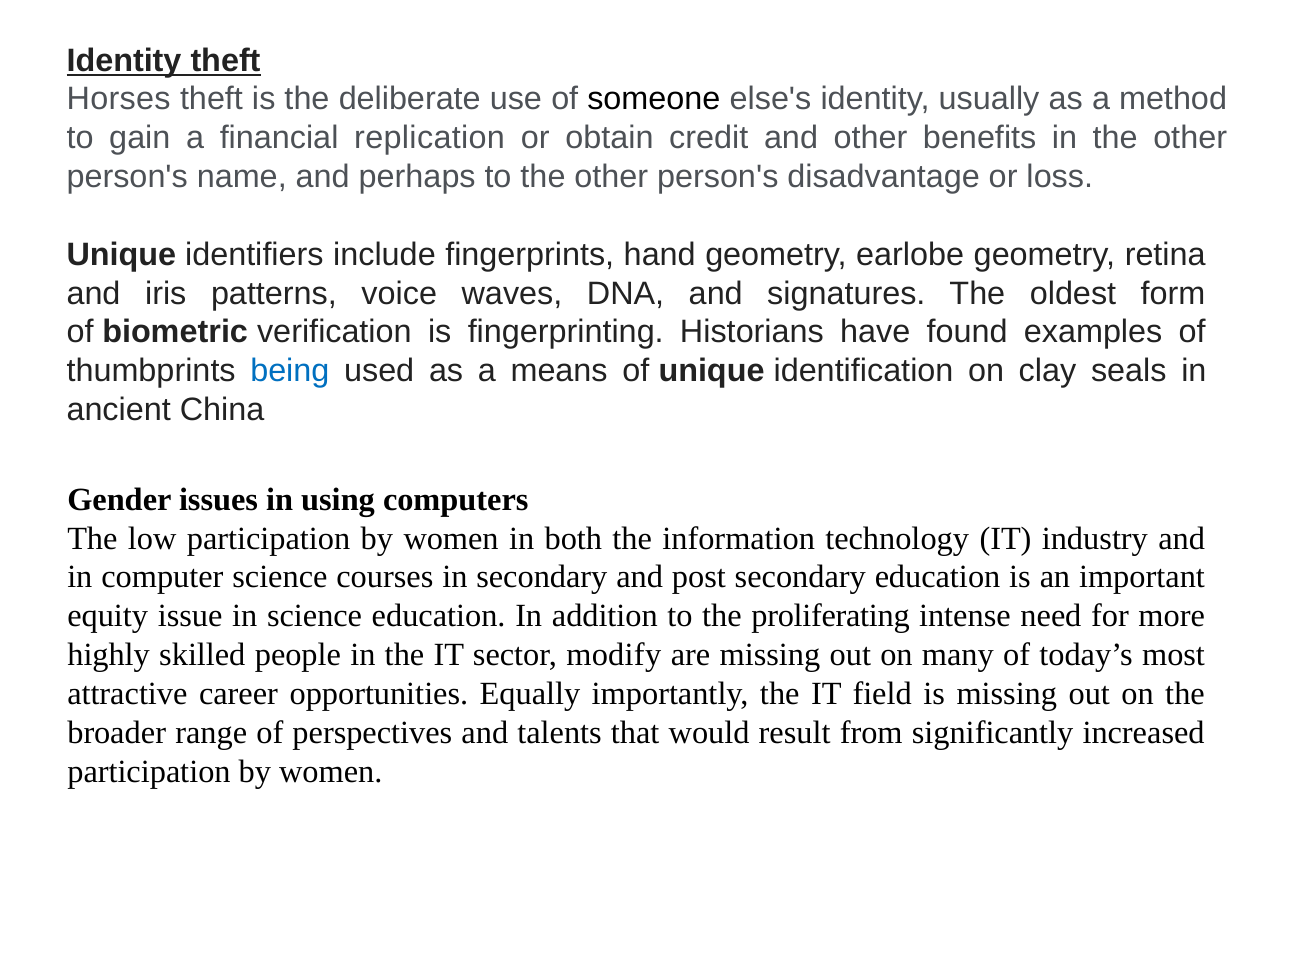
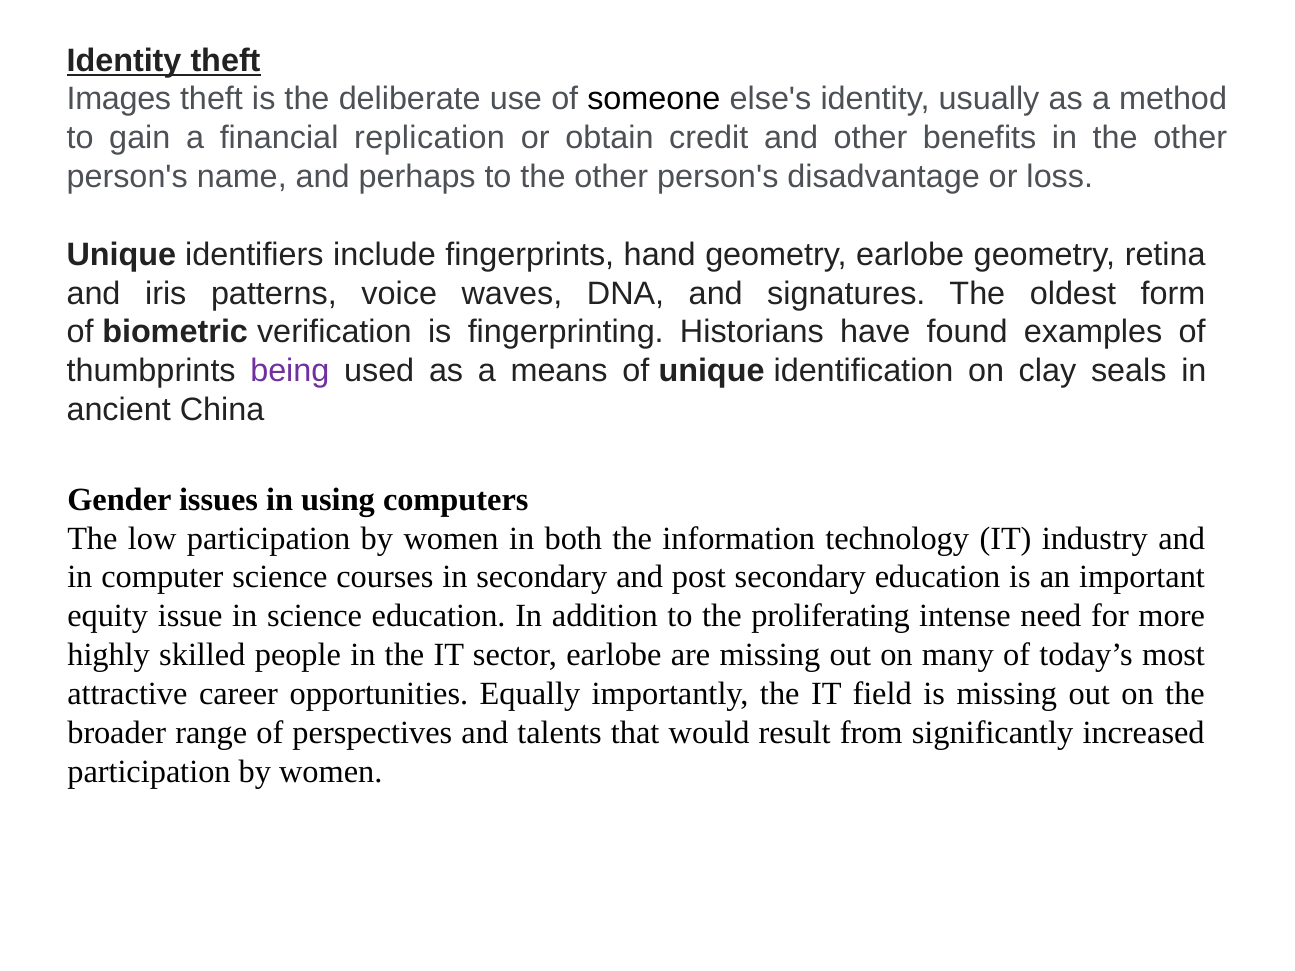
Horses: Horses -> Images (119, 99)
being colour: blue -> purple (290, 371)
sector modify: modify -> earlobe (614, 655)
